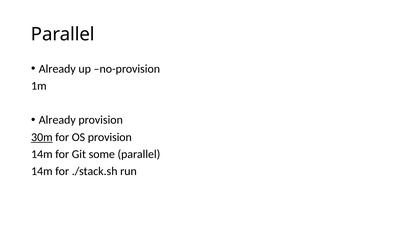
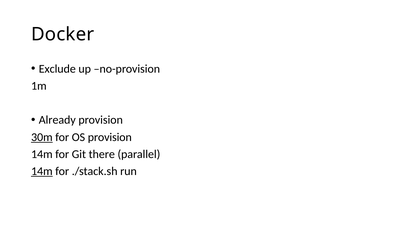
Parallel: Parallel -> Docker (63, 34)
Already: Already -> Exclude (57, 69)
some: some -> there (102, 155)
14m underline: none -> present (42, 172)
